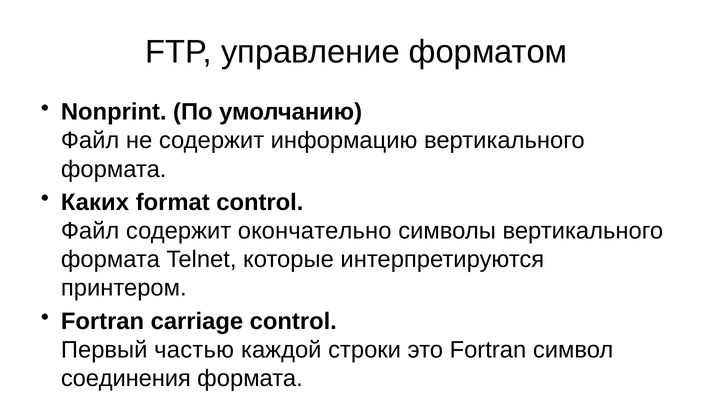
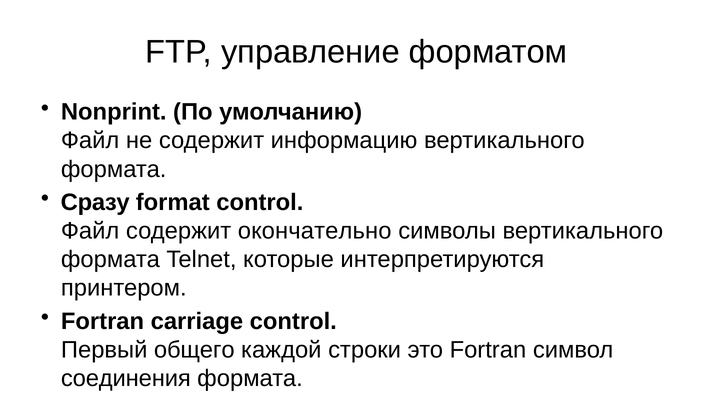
Каких: Каких -> Сразу (95, 202)
частью: частью -> общего (194, 350)
